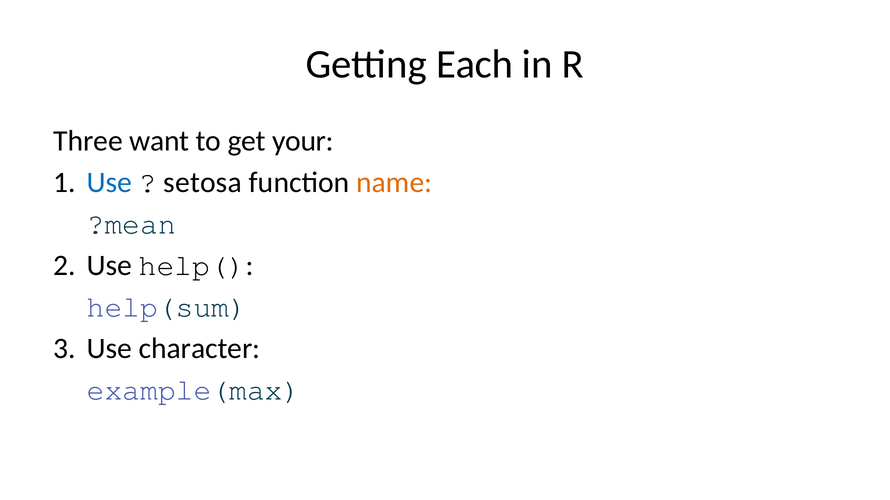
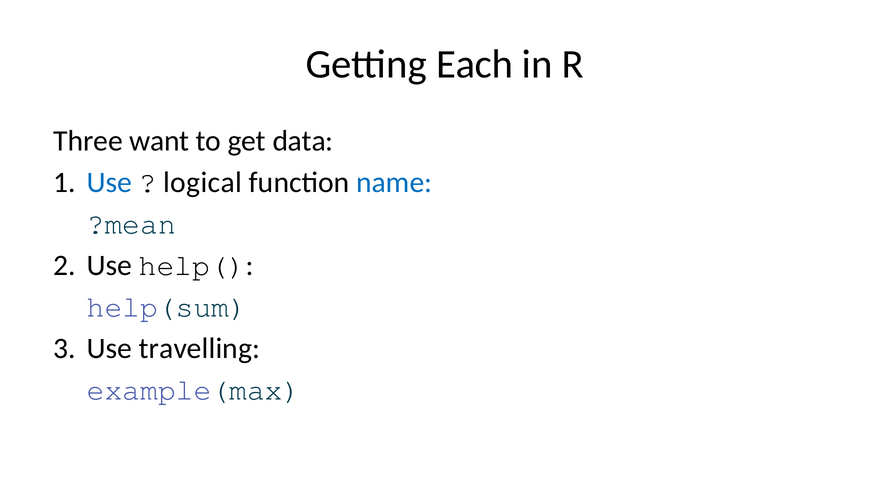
your: your -> data (303, 141)
setosa: setosa -> logical (203, 183)
name colour: orange -> blue (394, 183)
character: character -> travelling (199, 349)
